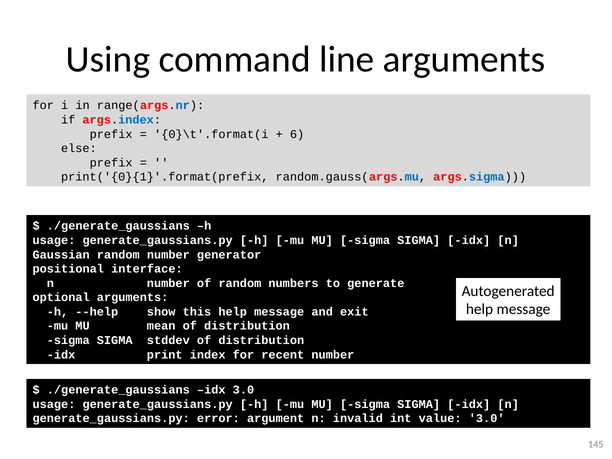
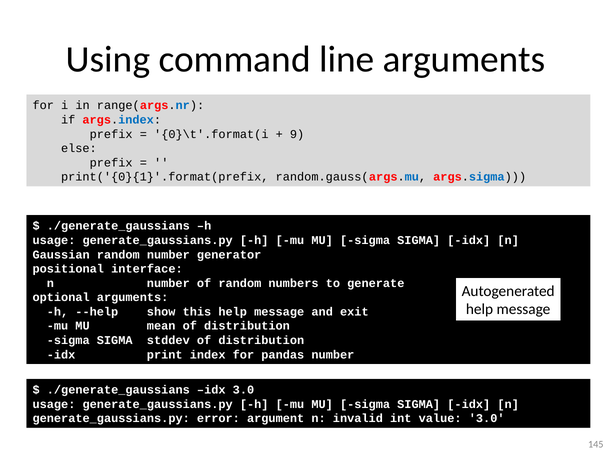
6: 6 -> 9 (297, 134)
recent: recent -> pandas (283, 355)
